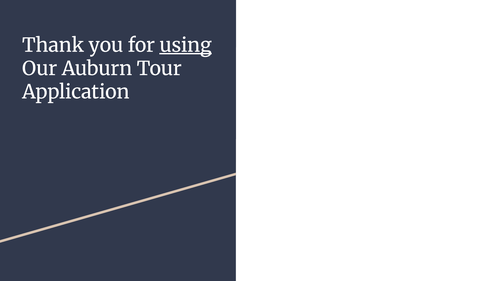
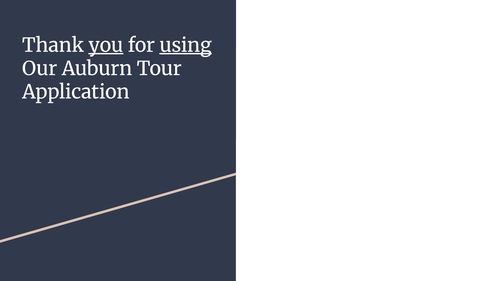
you underline: none -> present (106, 45)
